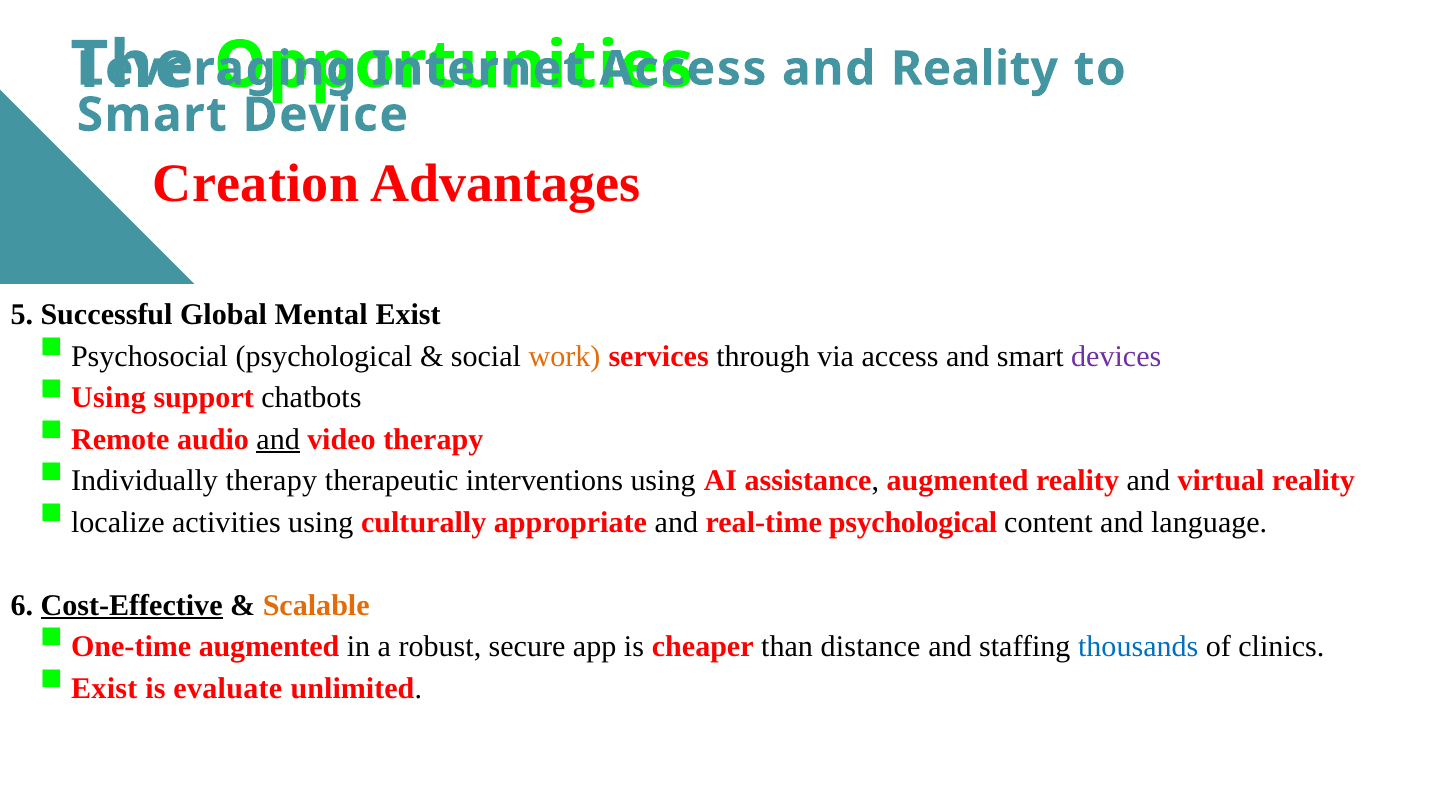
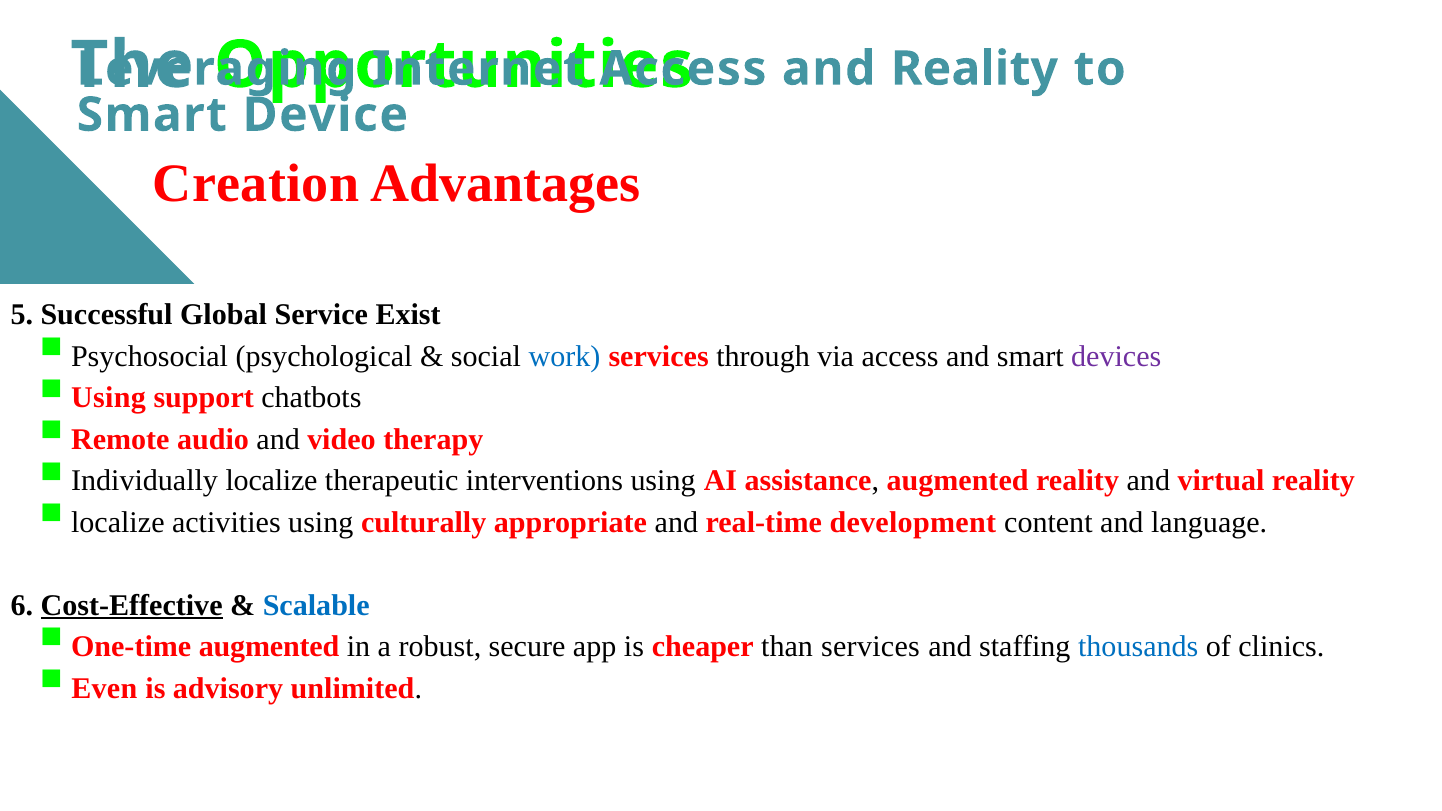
Mental: Mental -> Service (321, 315)
work colour: orange -> blue (564, 356)
and underline: present -> none (278, 439)
Individually therapy: therapy -> localize (272, 481)
real-time psychological: psychological -> development (913, 522)
Scalable colour: orange -> blue (316, 605)
than distance: distance -> services (871, 647)
Exist: Exist -> Even (104, 688)
evaluate: evaluate -> advisory (228, 688)
